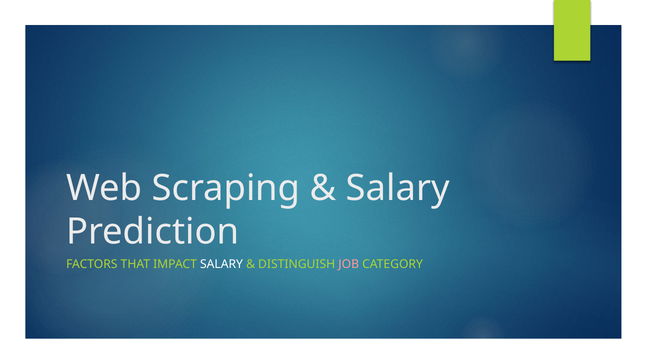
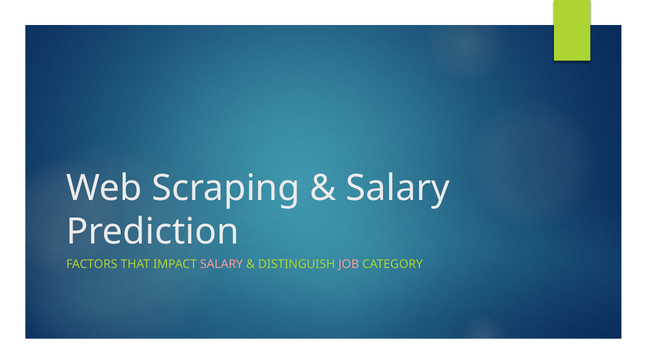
SALARY colour: white -> pink (222, 264)
